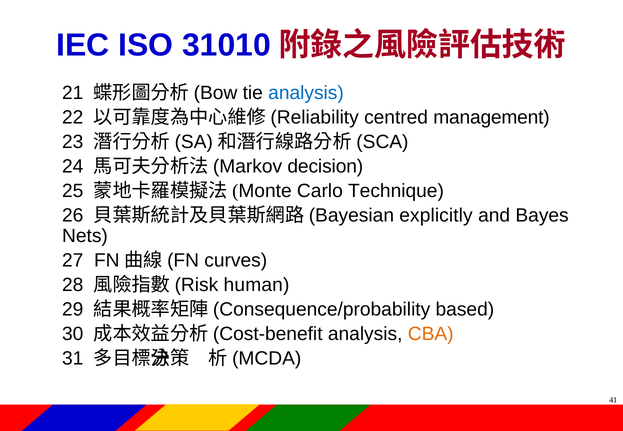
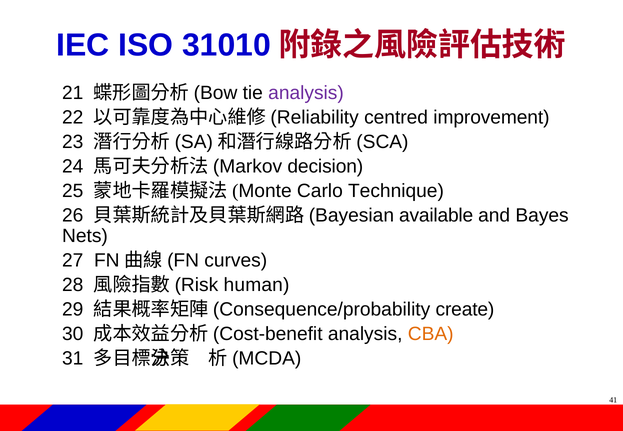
analysis colour: blue -> purple (306, 93)
management: management -> improvement (491, 117)
explicitly: explicitly -> available (436, 216)
based: based -> create (465, 310)
